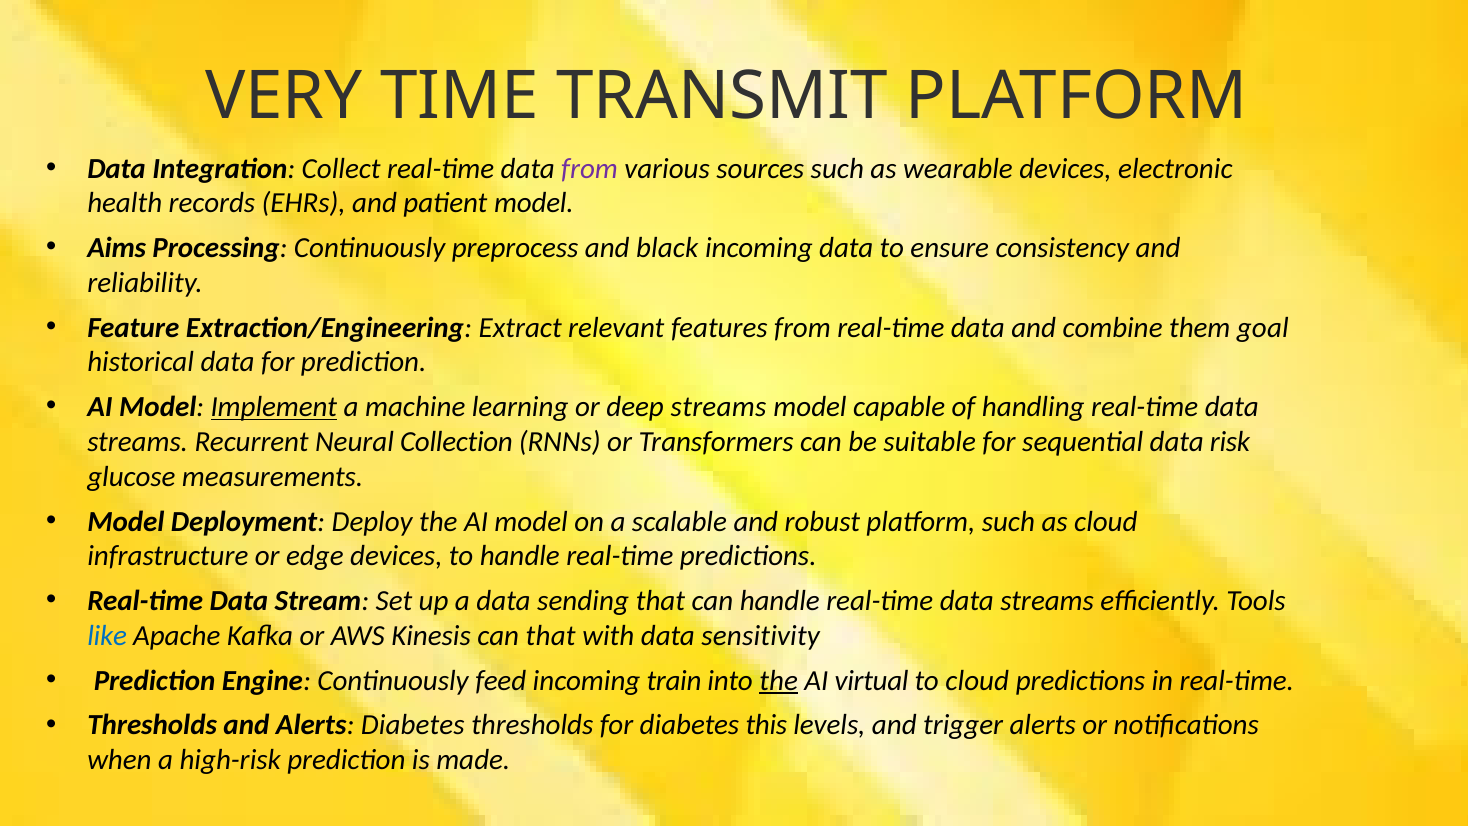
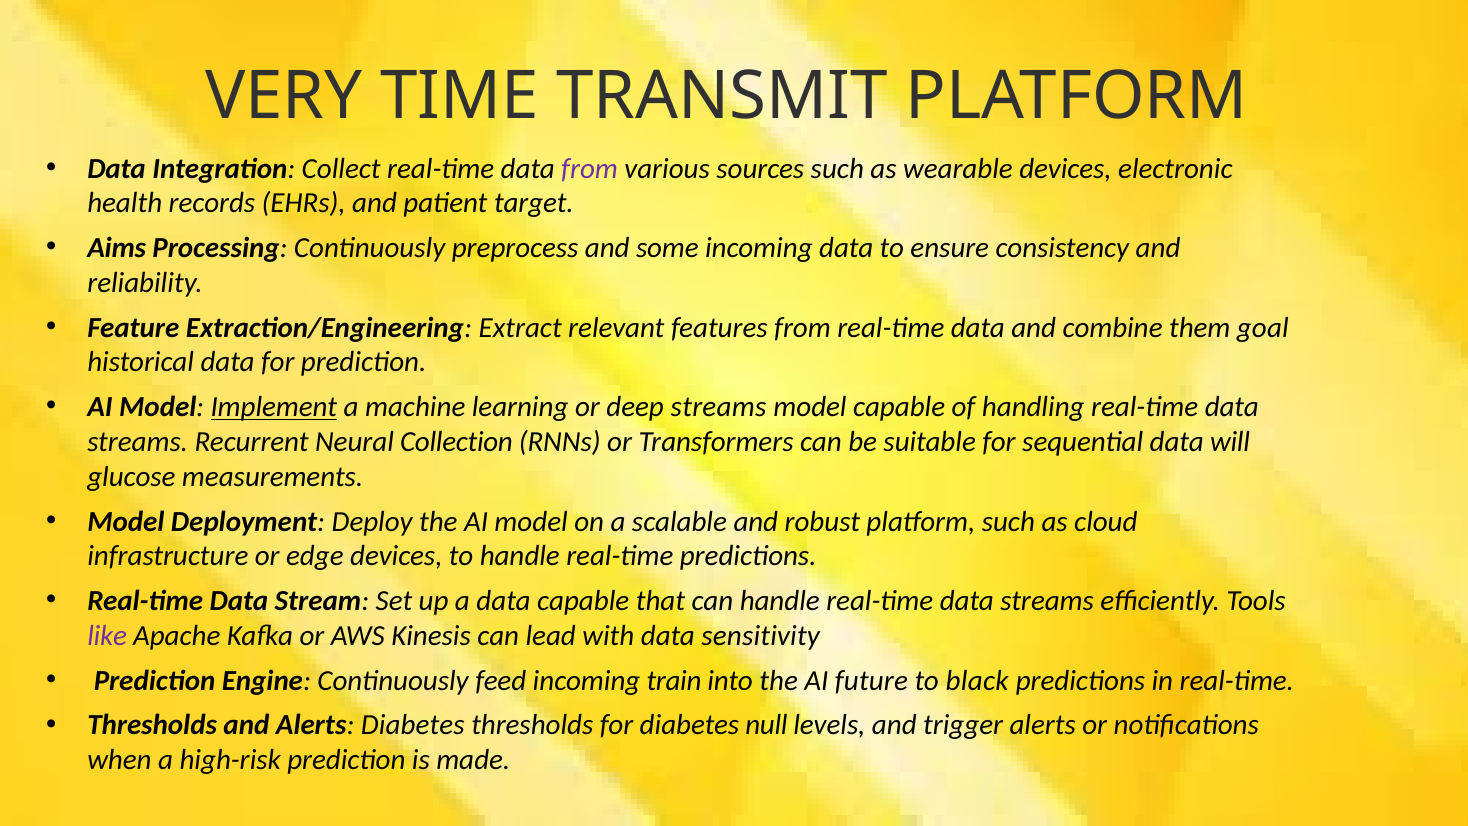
patient model: model -> target (534, 203)
black: black -> some (667, 248)
risk: risk -> will (1230, 442)
data sending: sending -> capable (583, 601)
like colour: blue -> purple (107, 636)
can that: that -> lead (551, 636)
the underline: present -> none (779, 680)
virtual: virtual -> future (871, 680)
to cloud: cloud -> black (977, 680)
this: this -> null (766, 725)
